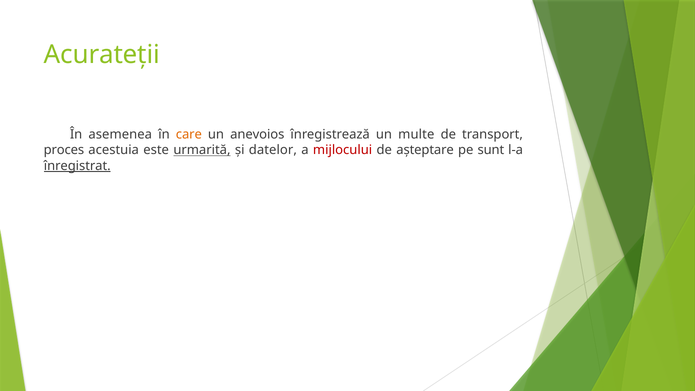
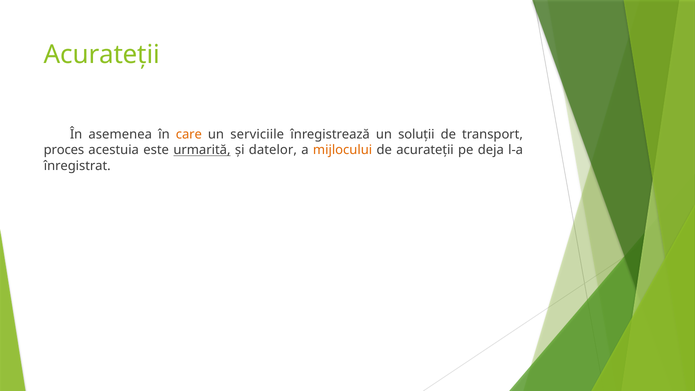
anevoios: anevoios -> serviciile (257, 135)
multe: multe -> soluții (416, 135)
mijlocului colour: red -> orange (343, 150)
de așteptare: așteptare -> acurateții (425, 150)
sunt: sunt -> deja (491, 150)
înregistrat underline: present -> none (77, 166)
